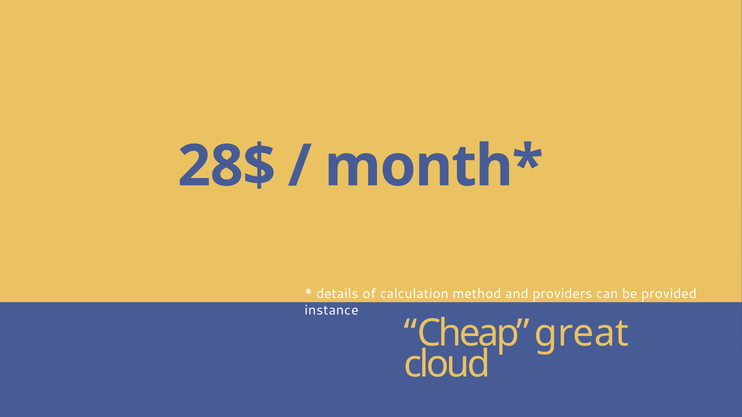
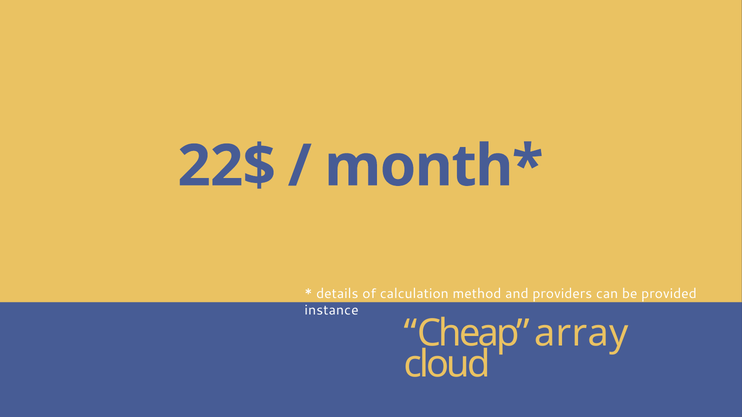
28$: 28$ -> 22$ (227, 166)
great: great -> array (581, 333)
